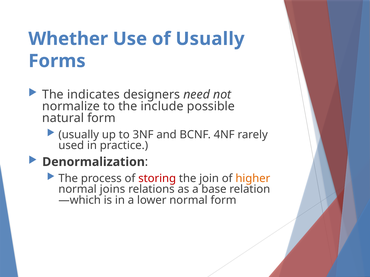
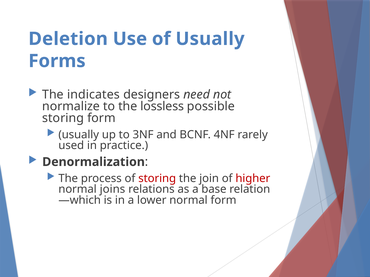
Whether: Whether -> Deletion (68, 39)
include: include -> lossless (162, 107)
natural: natural -> storing (63, 118)
higher colour: orange -> red (253, 179)
